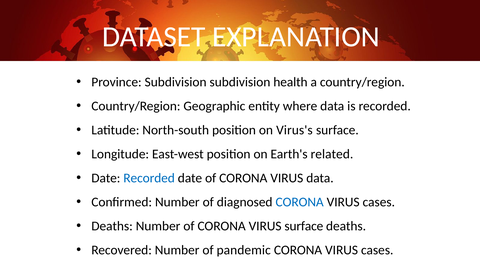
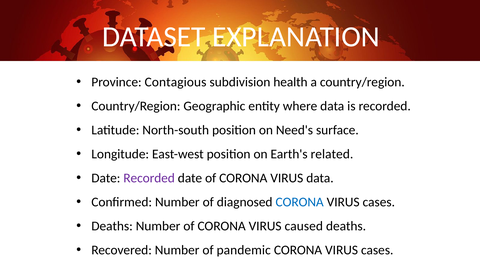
Province Subdivision: Subdivision -> Contagious (176, 82)
Virus's: Virus's -> Need's (294, 130)
Recorded colour: blue -> purple (149, 178)
VIRUS surface: surface -> caused (304, 226)
